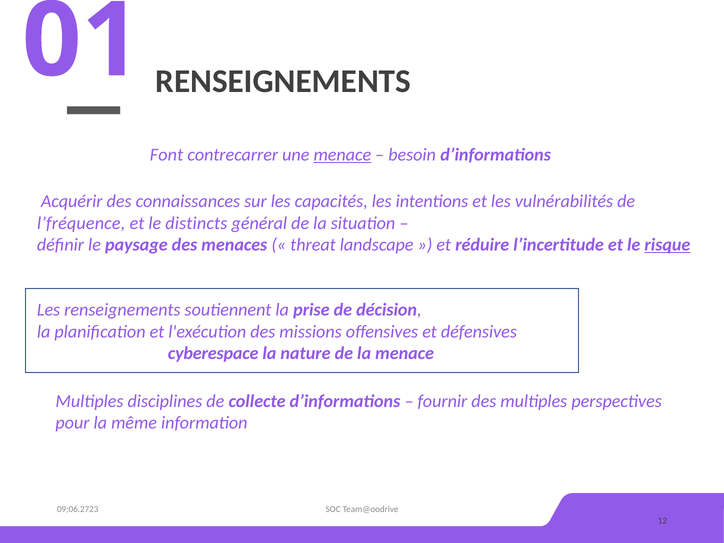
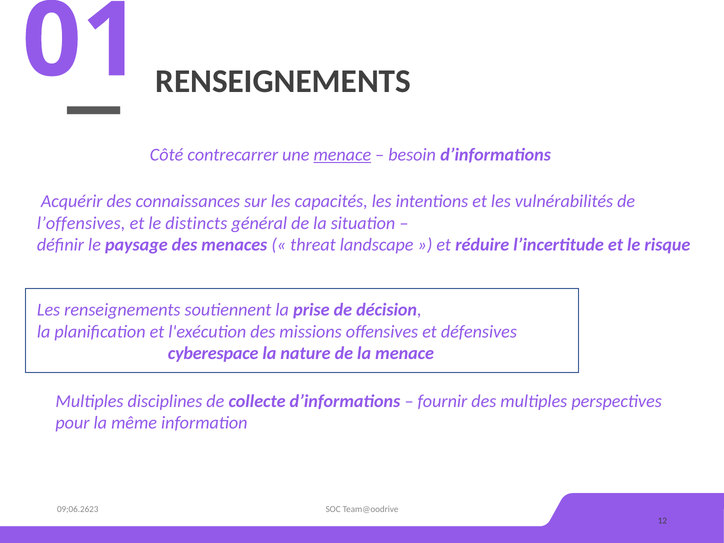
Font: Font -> Côté (167, 155)
l’fréquence: l’fréquence -> l’offensives (81, 223)
risque underline: present -> none (667, 245)
09;06.2723: 09;06.2723 -> 09;06.2623 (78, 509)
